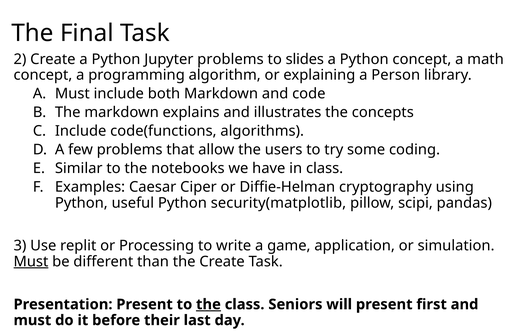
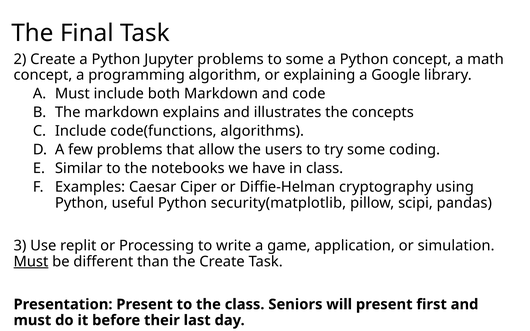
to slides: slides -> some (305, 59)
Person: Person -> Google (396, 75)
the underline: present -> none (208, 305)
